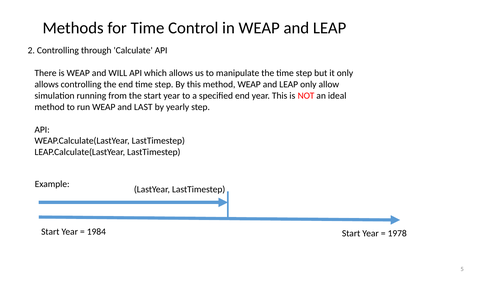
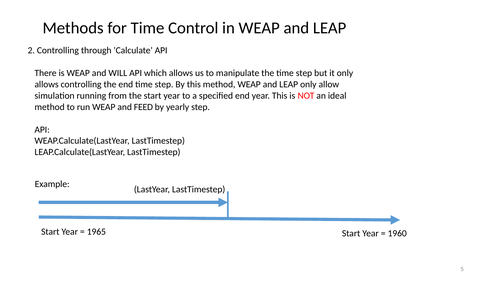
LAST: LAST -> FEED (143, 107)
1984: 1984 -> 1965 (96, 232)
1978: 1978 -> 1960 (397, 234)
